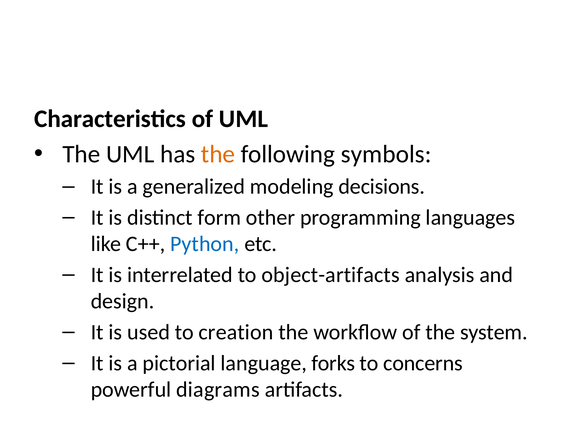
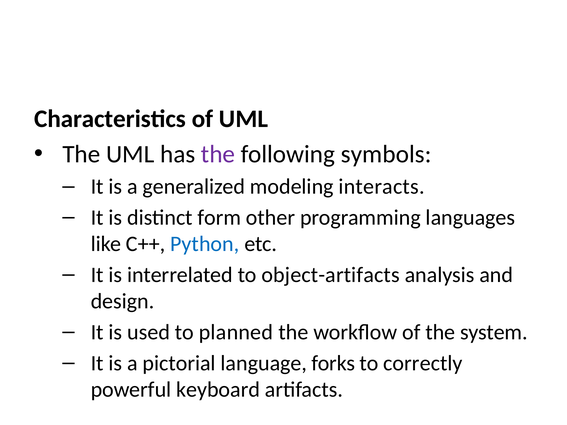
the colour: orange -> purple (218, 154)
decisions: decisions -> interacts (382, 187)
creation: creation -> planned (236, 332)
concerns: concerns -> correctly (423, 363)
diagrams: diagrams -> keyboard (218, 390)
